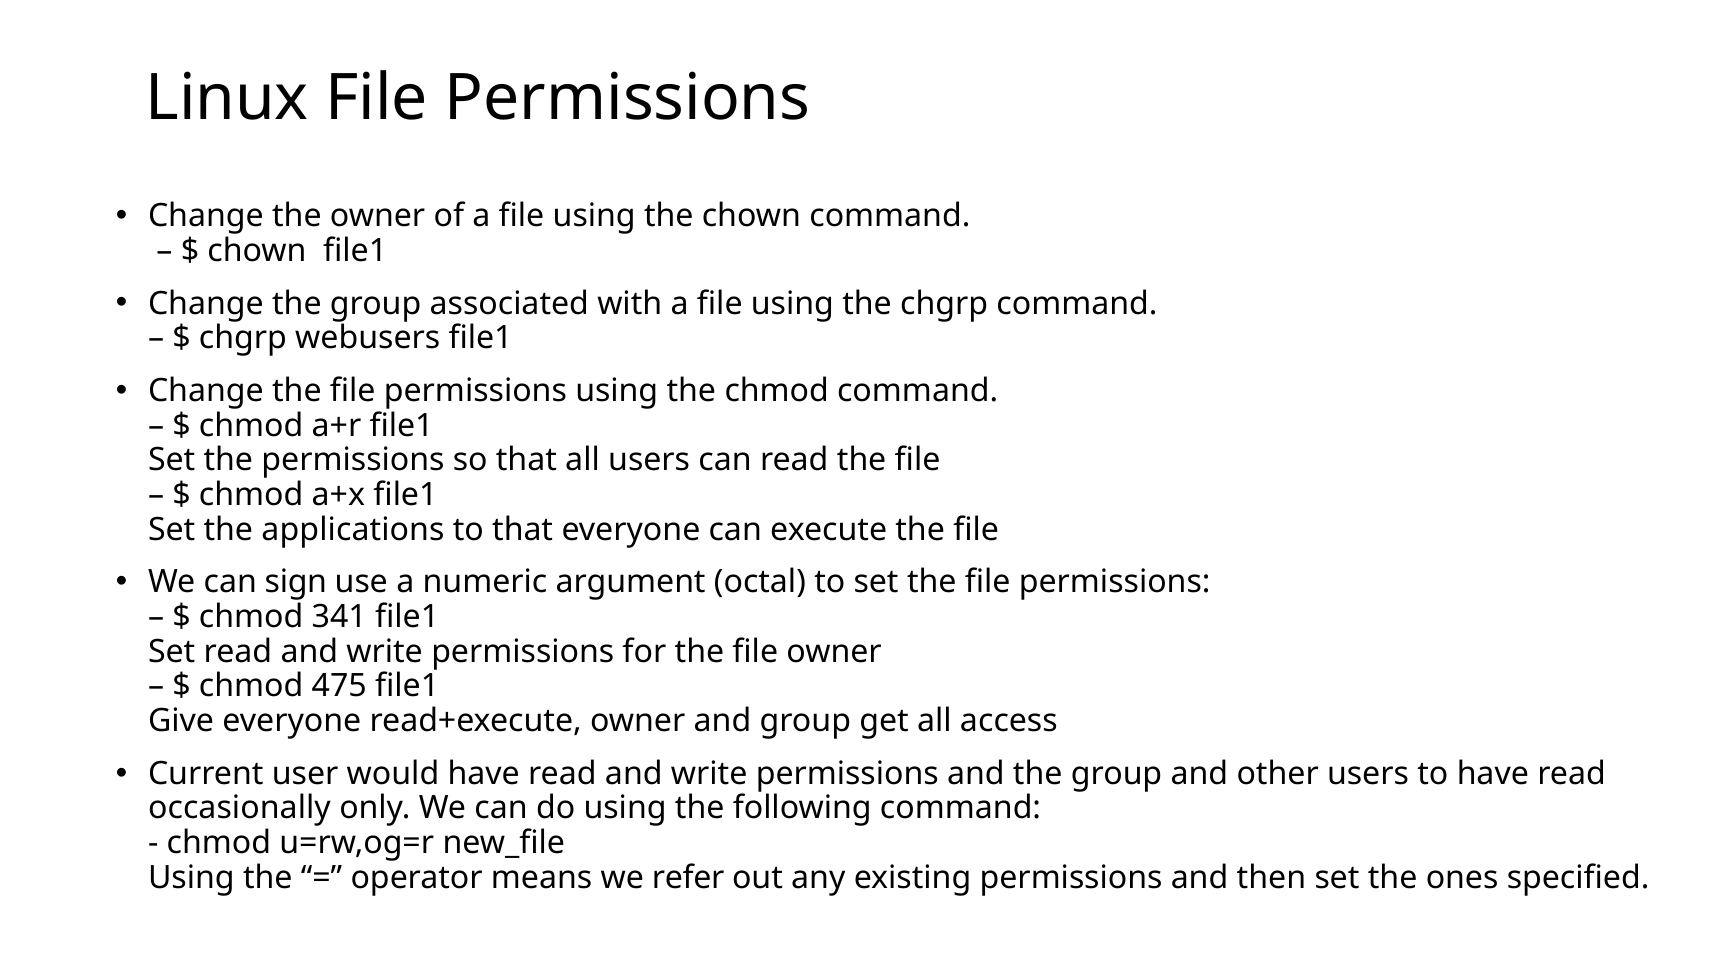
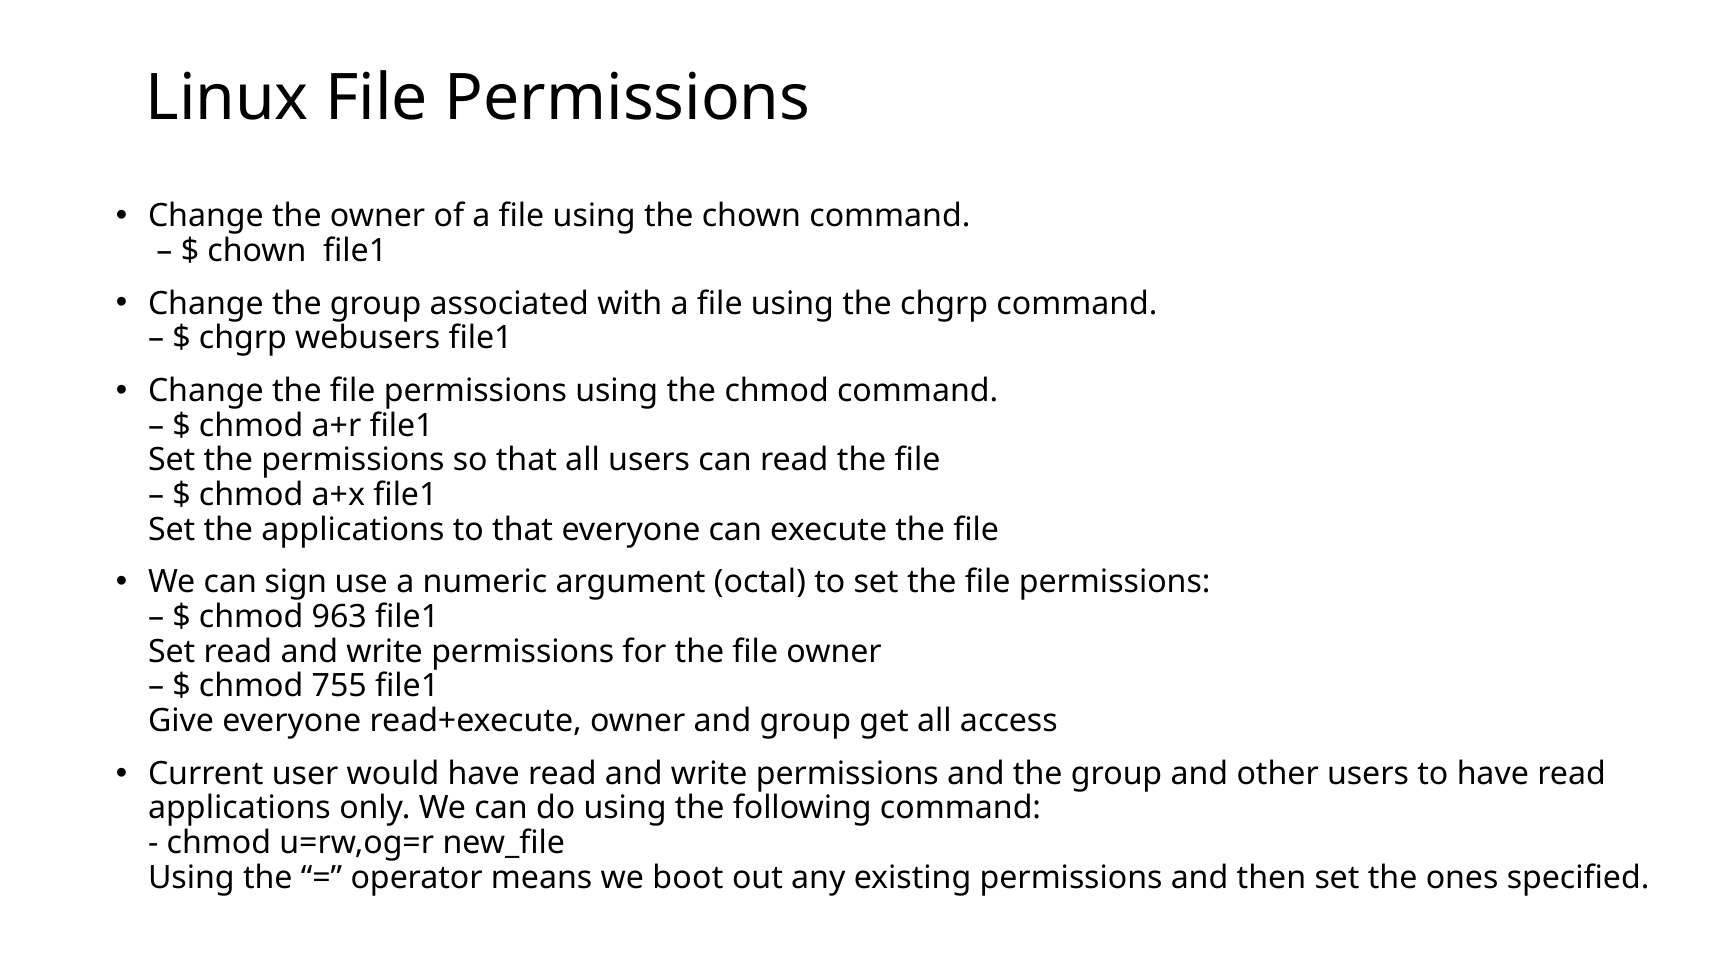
341: 341 -> 963 (339, 617)
475: 475 -> 755 (339, 686)
occasionally: occasionally -> applications (239, 808)
refer: refer -> boot (688, 877)
